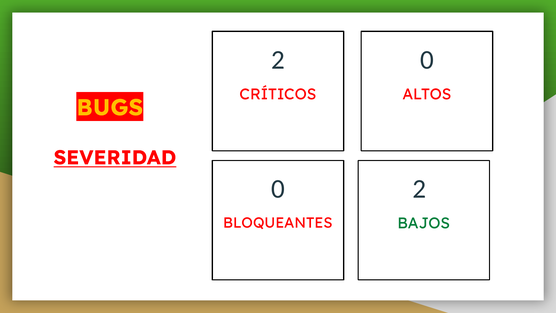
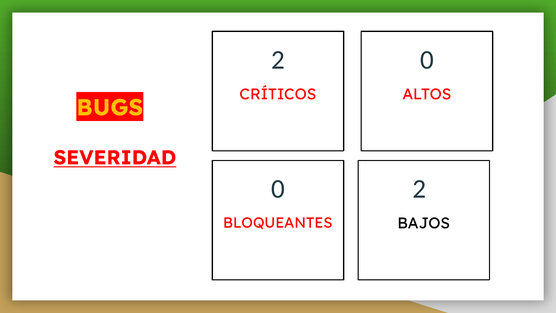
BAJOS colour: green -> black (424, 223)
